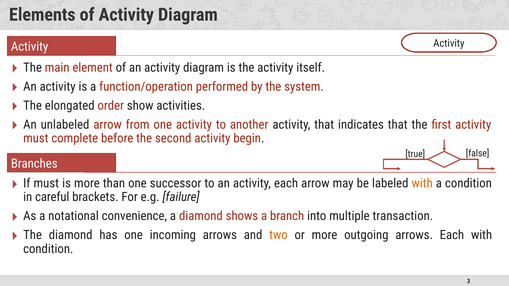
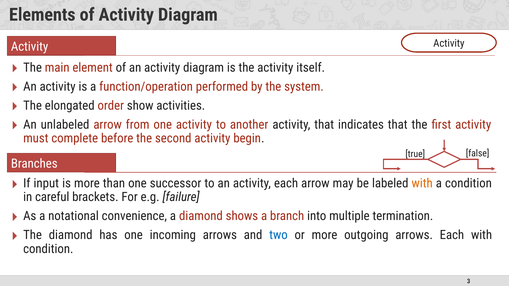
If must: must -> input (46, 184)
transaction: transaction -> termination (403, 216)
two colour: orange -> blue (278, 235)
